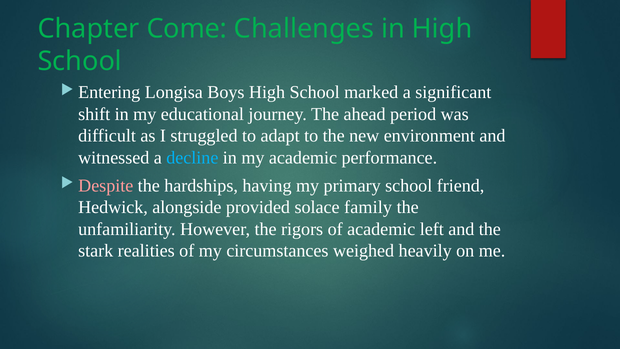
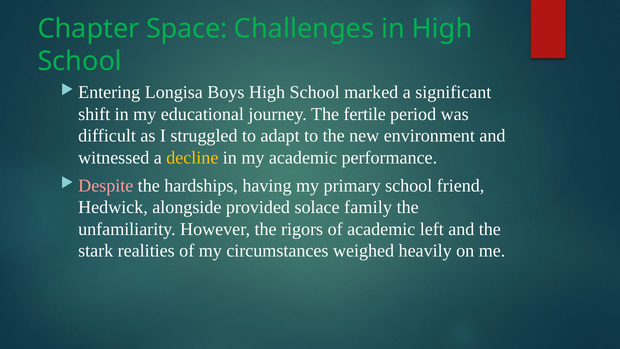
Come: Come -> Space (187, 29)
ahead: ahead -> fertile (365, 114)
decline colour: light blue -> yellow (192, 157)
